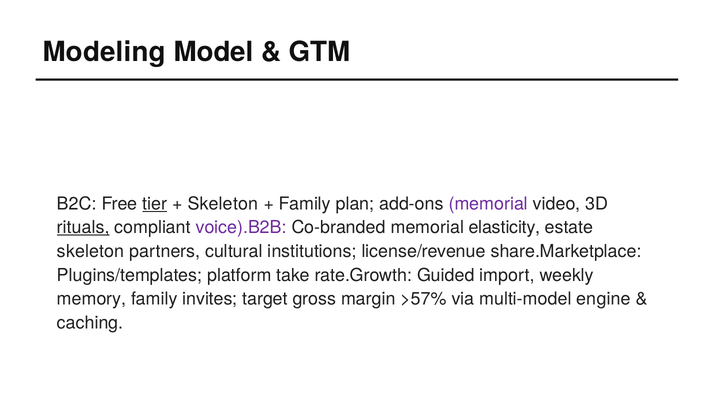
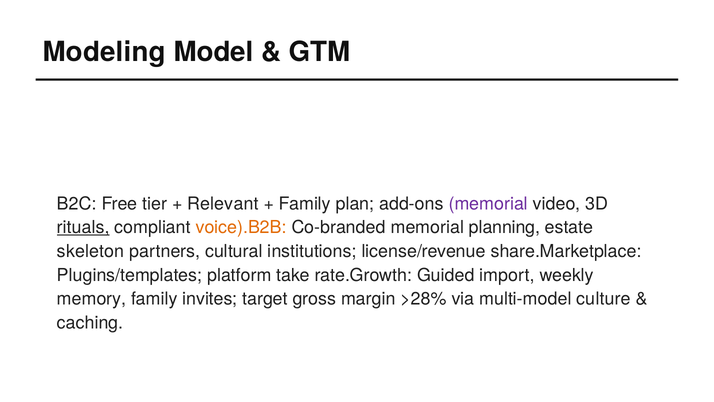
tier underline: present -> none (155, 204)
Skeleton: Skeleton -> Relevant (223, 204)
voice).B2B colour: purple -> orange (241, 227)
elasticity: elasticity -> planning (505, 227)
>57%: >57% -> >28% (424, 299)
engine: engine -> culture (604, 299)
